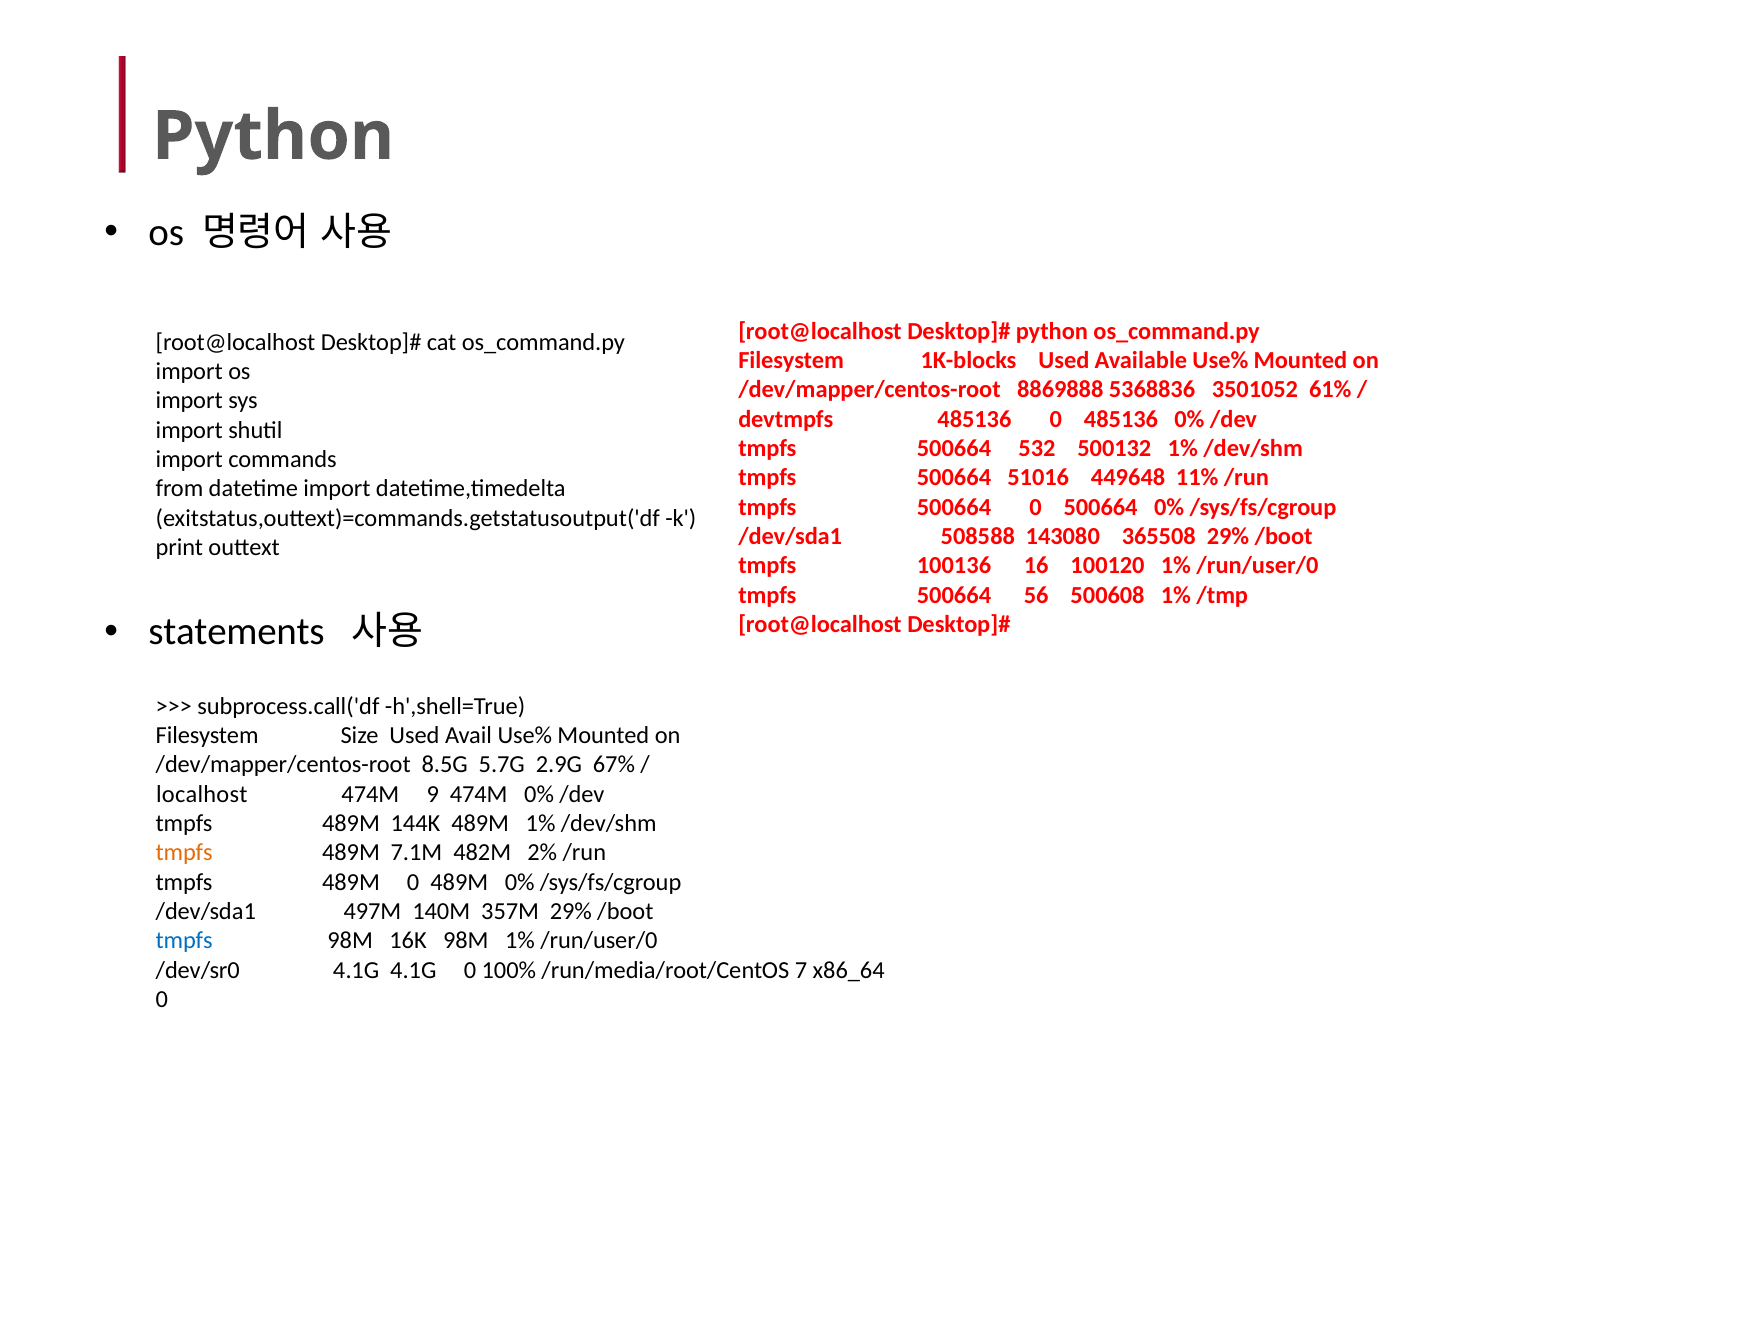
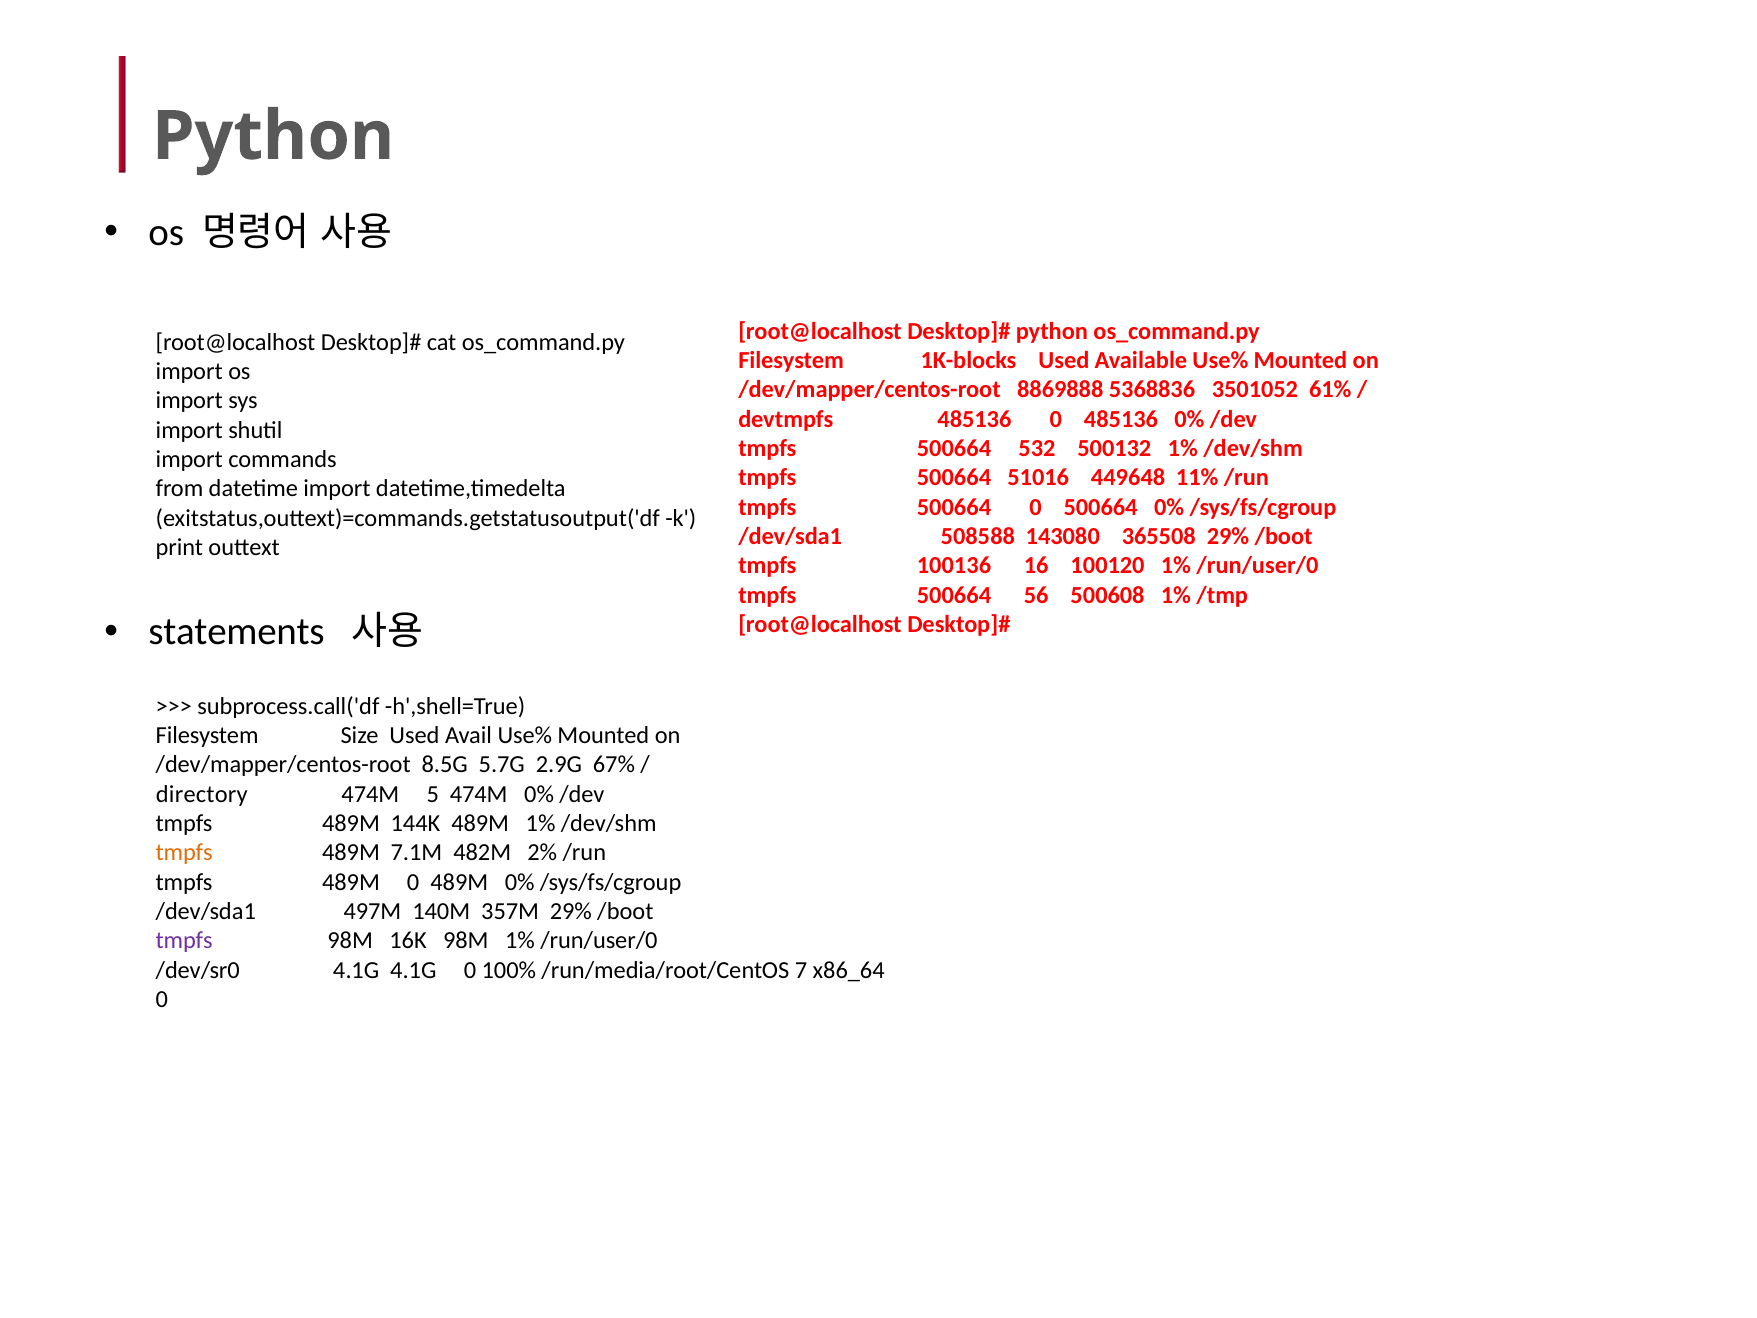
localhost: localhost -> directory (202, 794)
9: 9 -> 5 (433, 794)
tmpfs colour: blue -> purple (184, 941)
